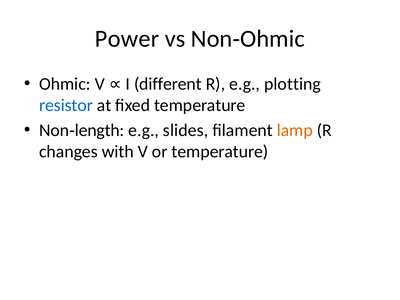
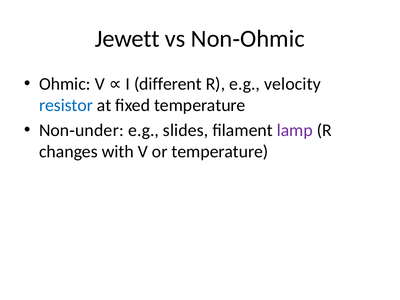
Power: Power -> Jewett (127, 39)
plotting: plotting -> velocity (292, 84)
length: length -> under (99, 130)
lamp colour: orange -> purple (295, 130)
